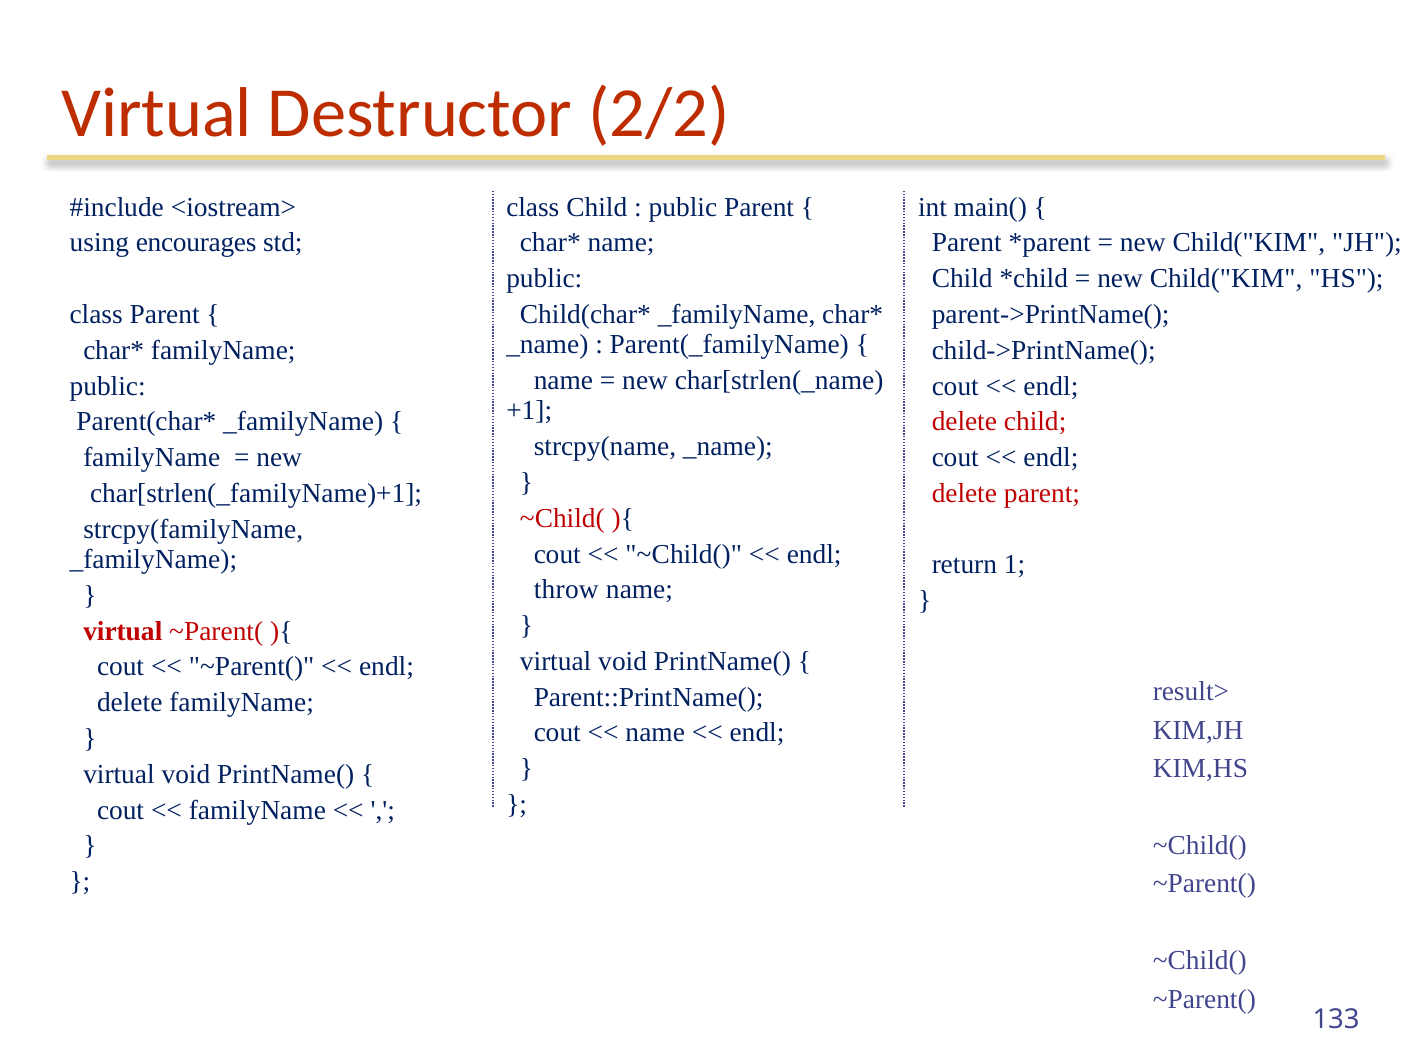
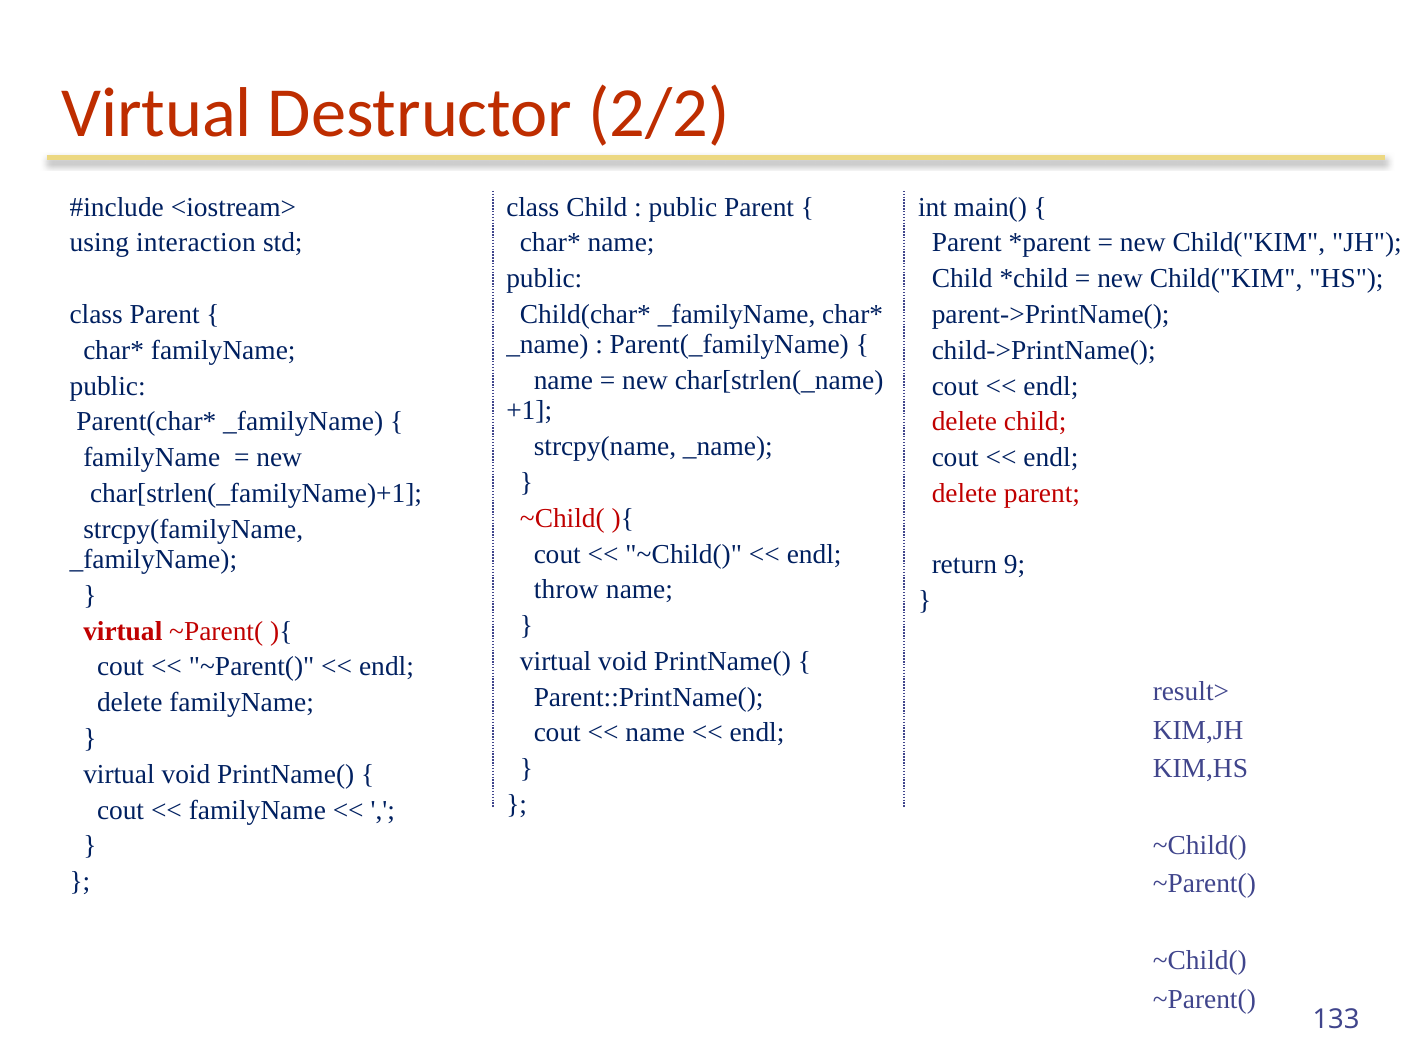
encourages: encourages -> interaction (196, 243)
1: 1 -> 9 (1015, 565)
